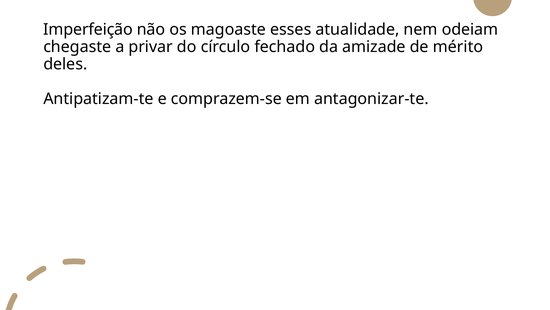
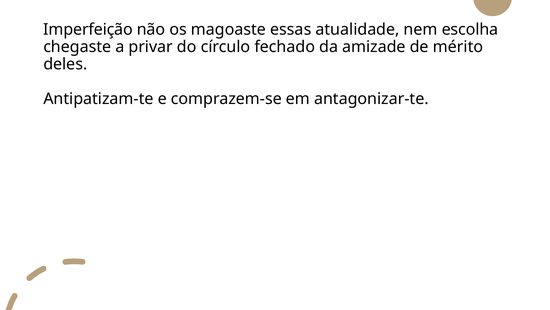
esses: esses -> essas (291, 29)
odeiam: odeiam -> escolha (470, 29)
